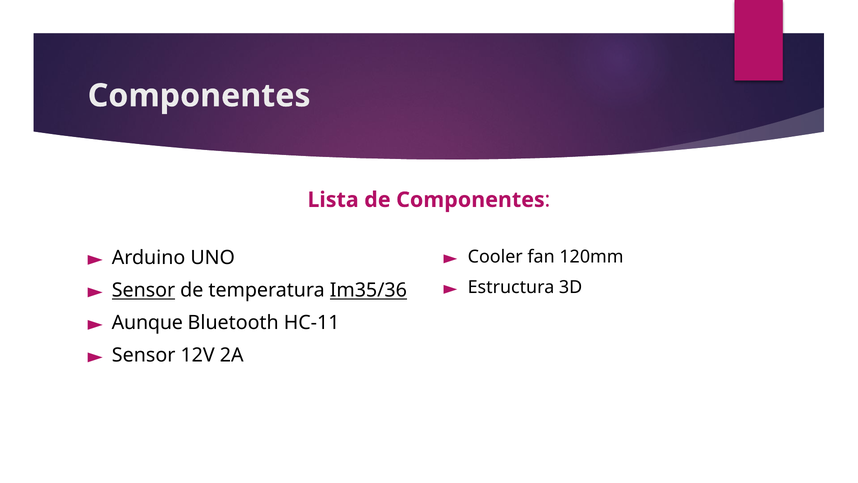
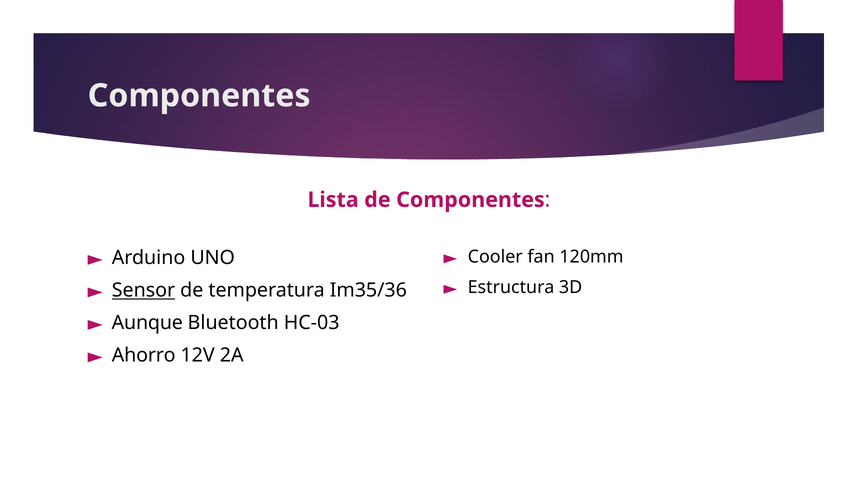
Im35/36 underline: present -> none (368, 290)
HC-11: HC-11 -> HC-03 (312, 323)
Sensor: Sensor -> Ahorro (144, 355)
